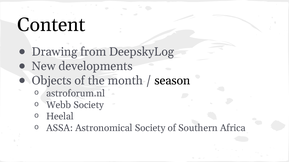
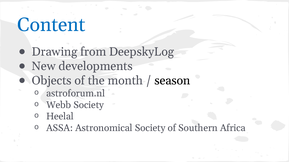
Content colour: black -> blue (51, 25)
